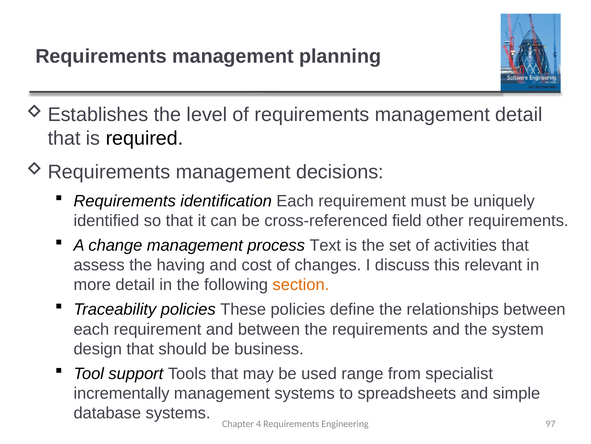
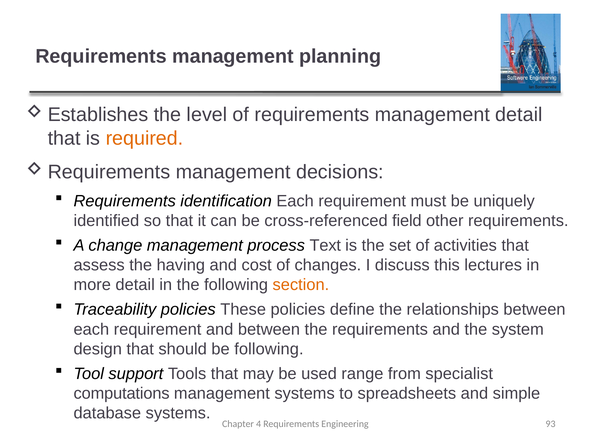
required colour: black -> orange (145, 138)
relevant: relevant -> lectures (493, 265)
be business: business -> following (269, 348)
incrementally: incrementally -> computations (122, 393)
97: 97 -> 93 (551, 423)
